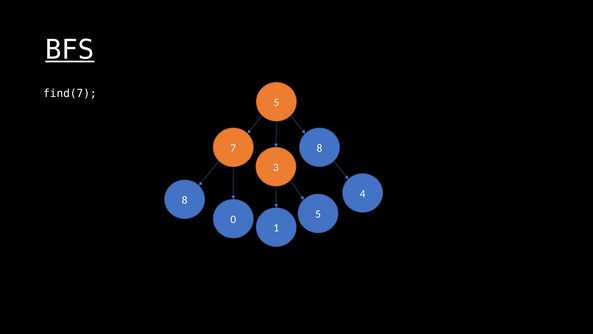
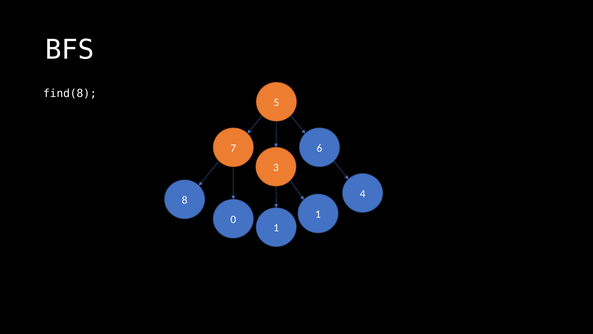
BFS underline: present -> none (70, 50)
find(7: find(7 -> find(8 (70, 93)
7 8: 8 -> 6 (319, 148)
0 5: 5 -> 1 (318, 214)
